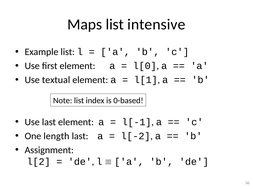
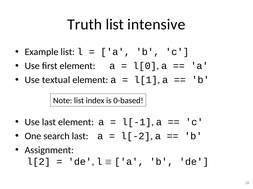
Maps: Maps -> Truth (85, 24)
length: length -> search (56, 137)
